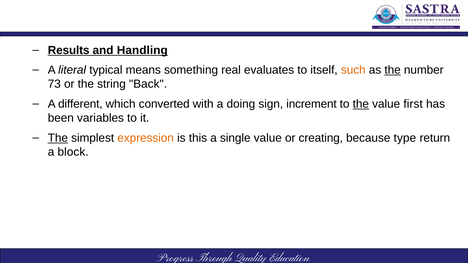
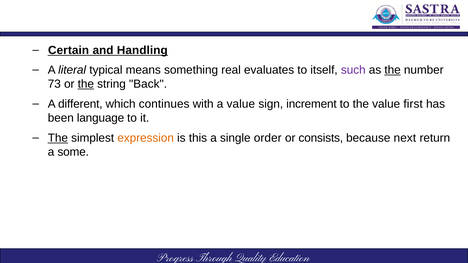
Results: Results -> Certain (69, 50)
such colour: orange -> purple (353, 70)
the underline: none -> present (86, 84)
converted: converted -> continues (164, 104)
a doing: doing -> value (241, 104)
the underline: present -> none (361, 104)
variables: variables -> language (101, 118)
single value: value -> order (268, 138)
creating: creating -> consists (321, 138)
type: type -> next (405, 138)
block: block -> some (73, 152)
